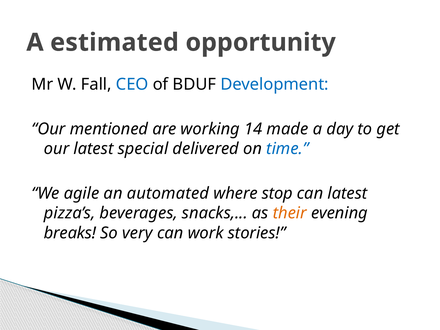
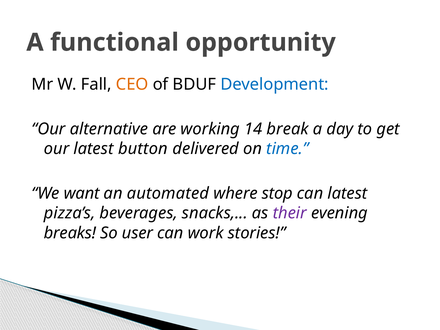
estimated: estimated -> functional (115, 42)
CEO colour: blue -> orange (132, 85)
mentioned: mentioned -> alternative (109, 129)
made: made -> break (288, 129)
special: special -> button (143, 149)
agile: agile -> want (82, 193)
their colour: orange -> purple (290, 213)
very: very -> user (137, 233)
